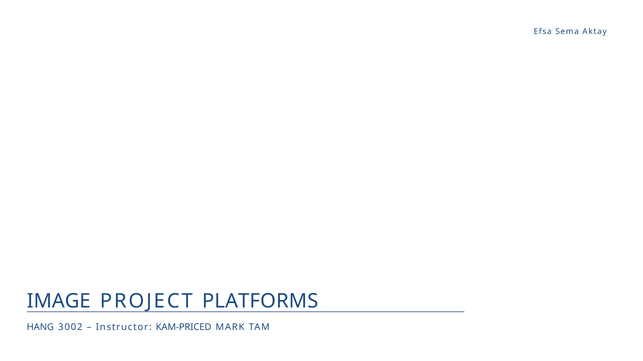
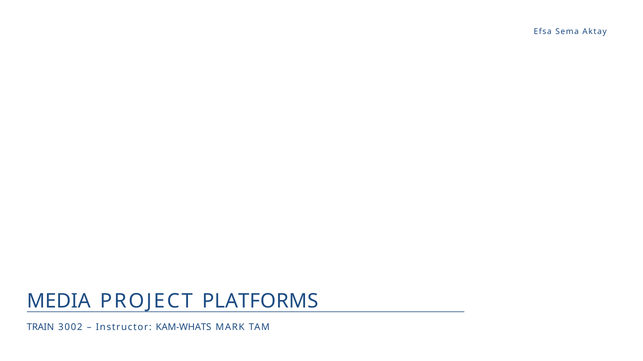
IMAGE: IMAGE -> MEDIA (59, 302)
HANG: HANG -> TRAIN (40, 328)
KAM-PRICED: KAM-PRICED -> KAM-WHATS (184, 328)
